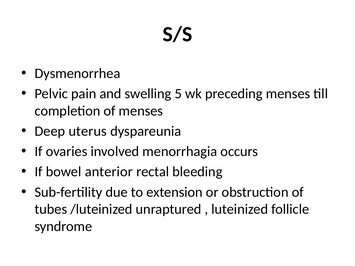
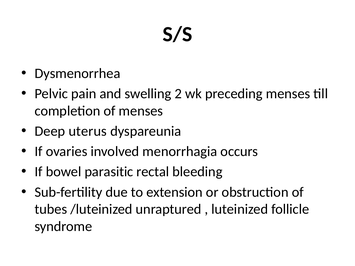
5: 5 -> 2 (178, 94)
anterior: anterior -> parasitic (109, 172)
